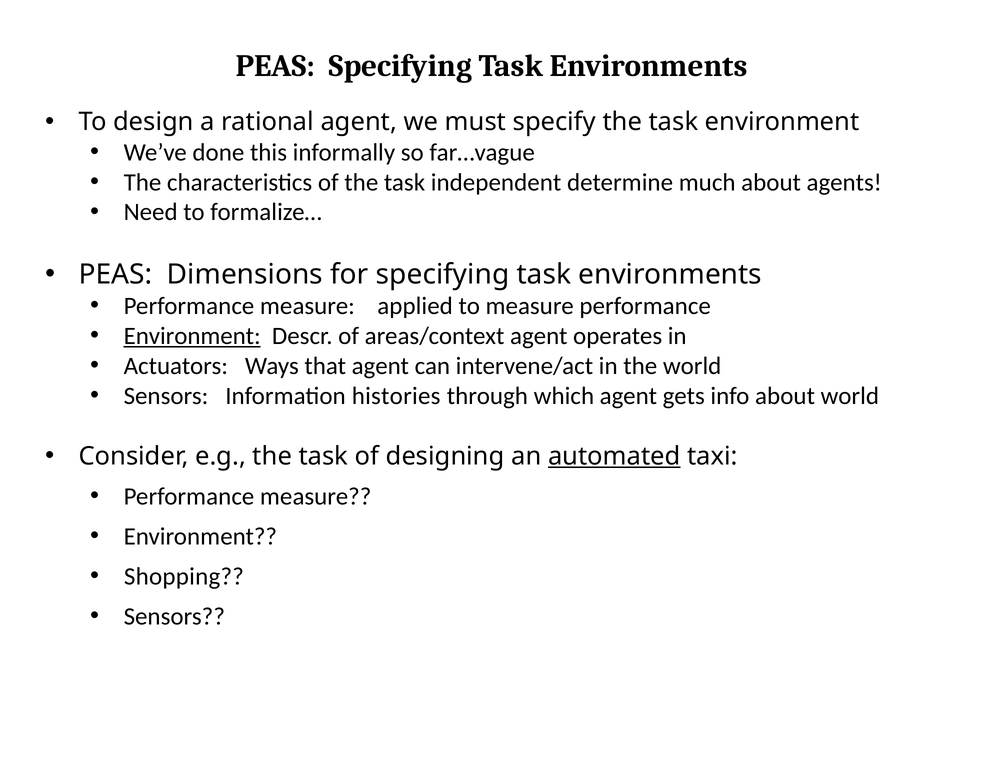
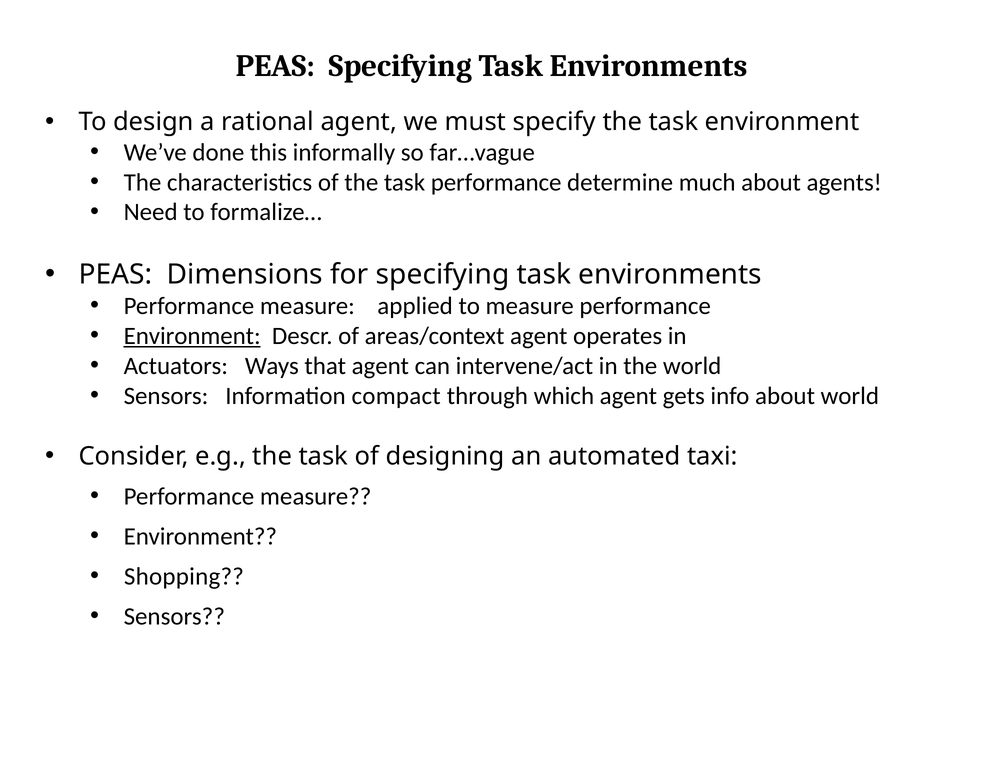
task independent: independent -> performance (496, 182)
histories: histories -> compact (396, 396)
automated underline: present -> none (614, 456)
